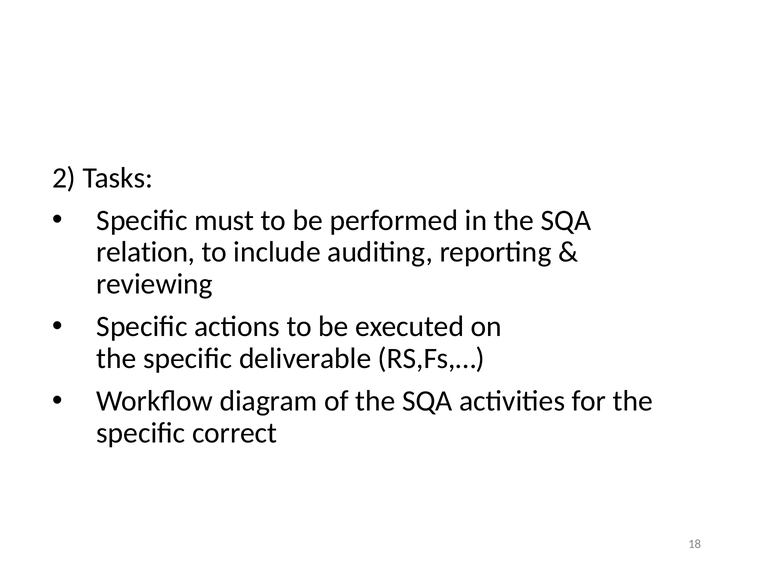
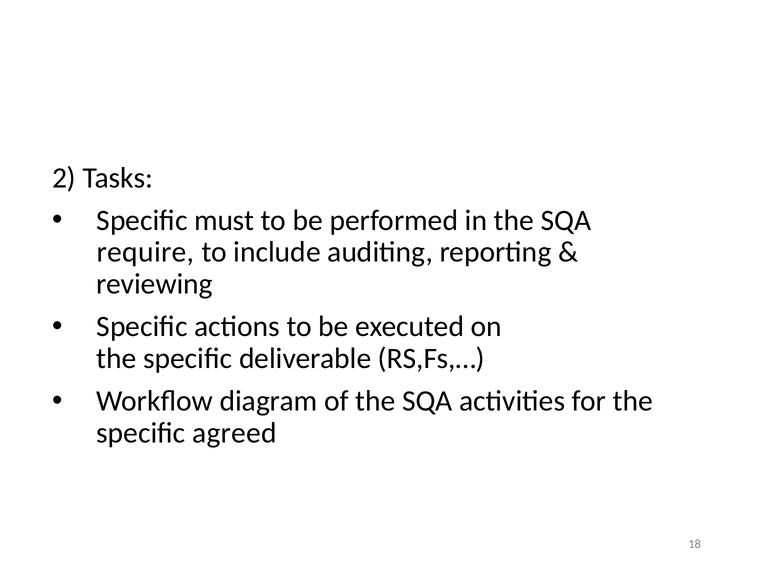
relation: relation -> require (146, 253)
correct: correct -> agreed (234, 434)
